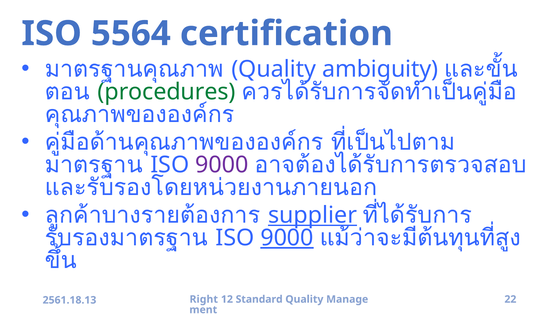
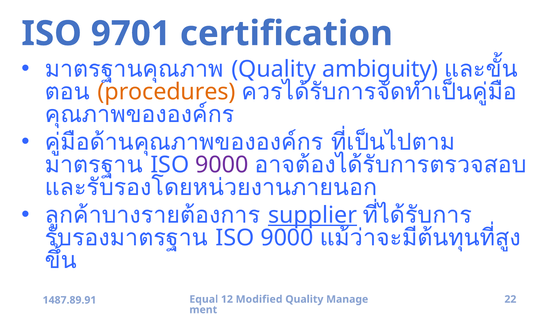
5564: 5564 -> 9701 (131, 34)
procedures colour: green -> orange (167, 92)
9000 underline: present -> none (287, 238)
Right: Right -> Equal (204, 300)
Standard: Standard -> Modified (259, 300)
2561.18.13: 2561.18.13 -> 1487.89.91 (69, 301)
